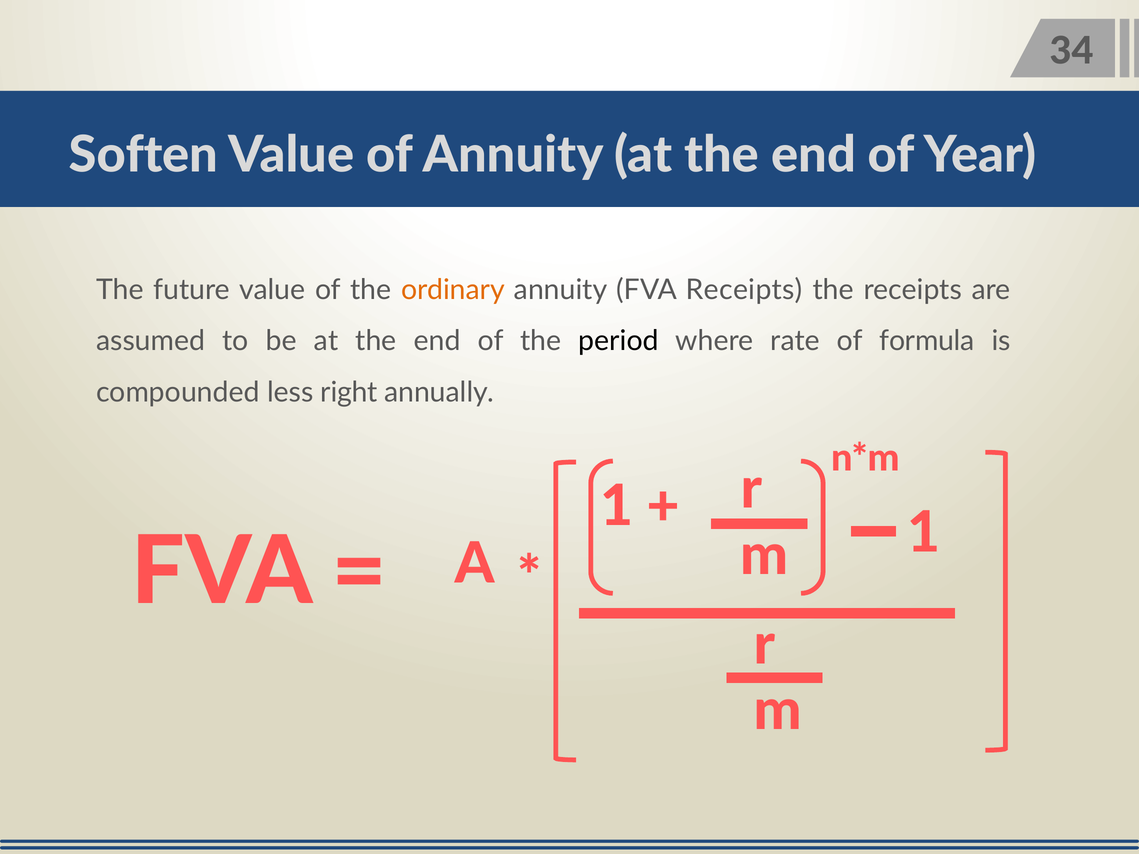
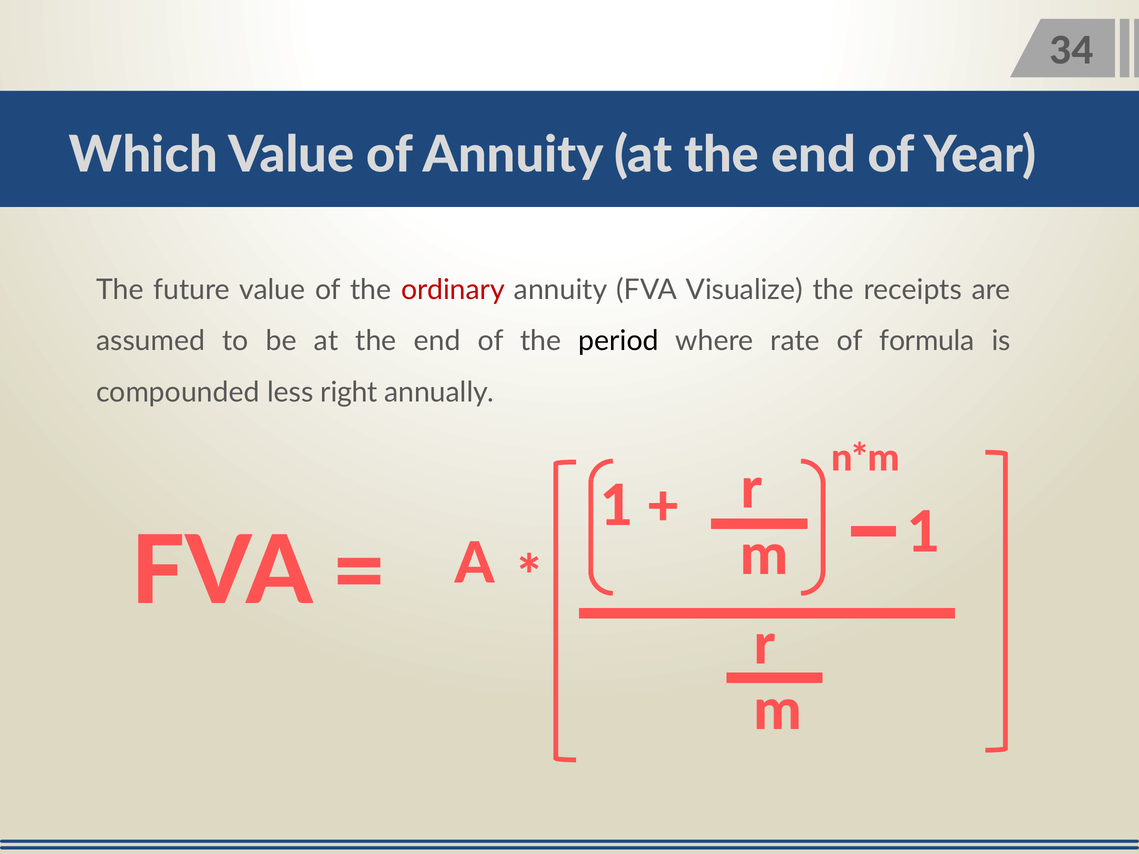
Soften: Soften -> Which (143, 155)
ordinary colour: orange -> red (453, 290)
FVA Receipts: Receipts -> Visualize (744, 290)
